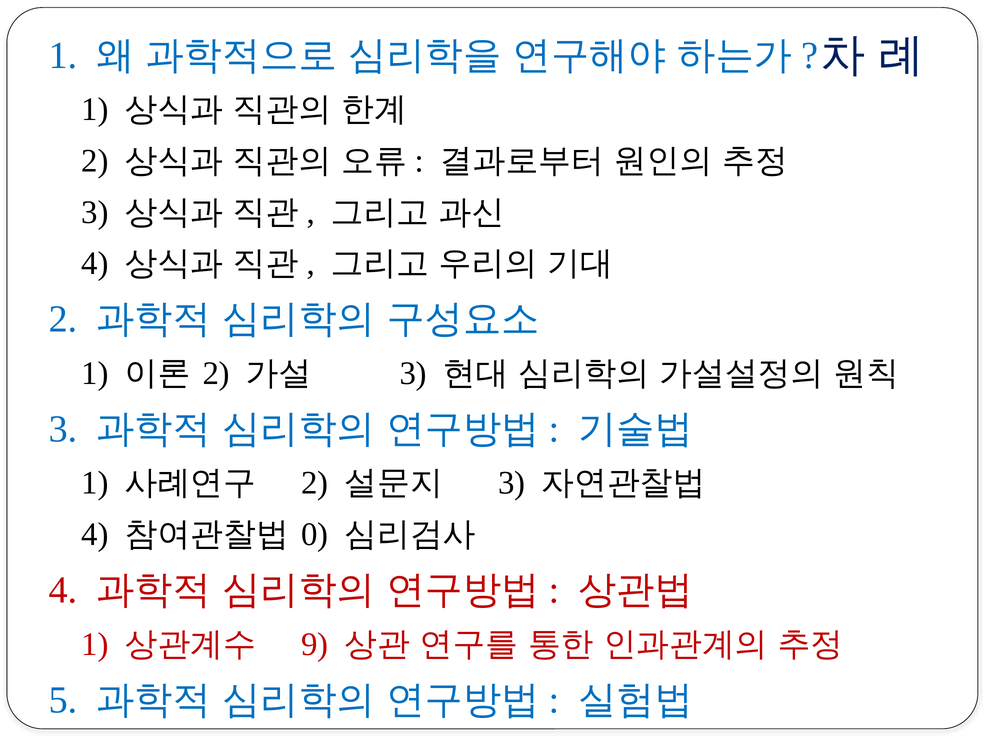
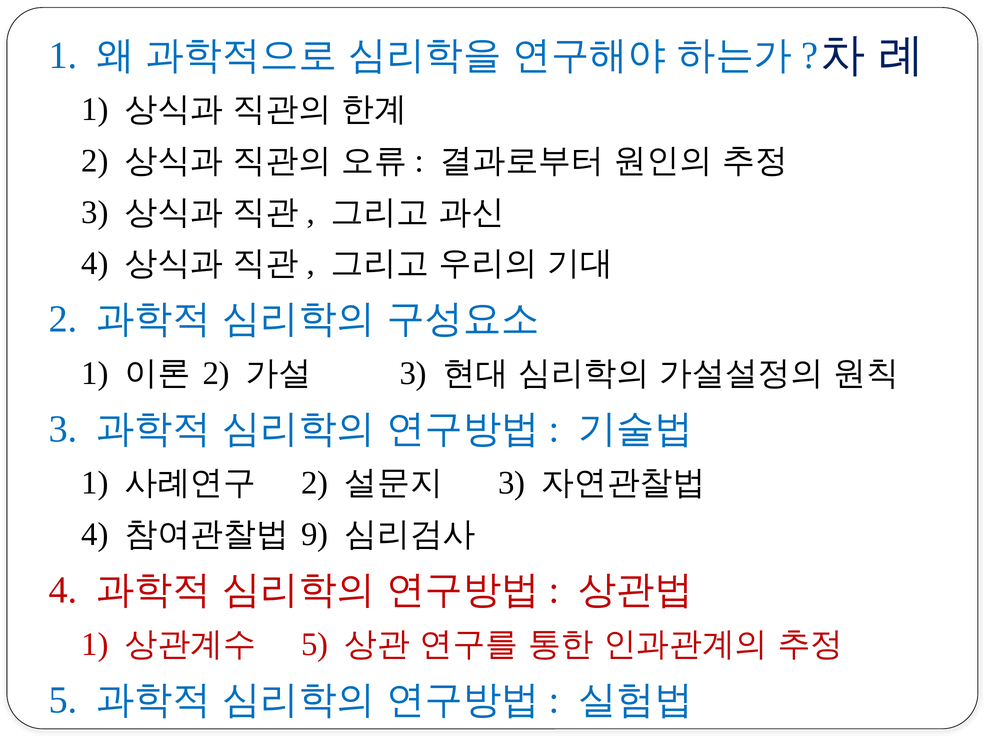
0: 0 -> 9 (315, 534)
9: 9 -> 5 (315, 644)
